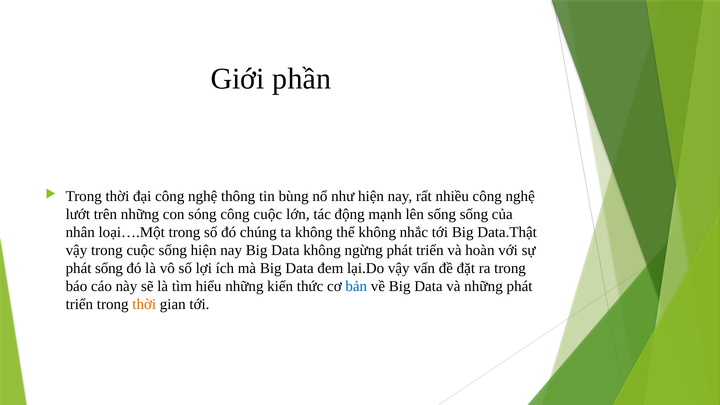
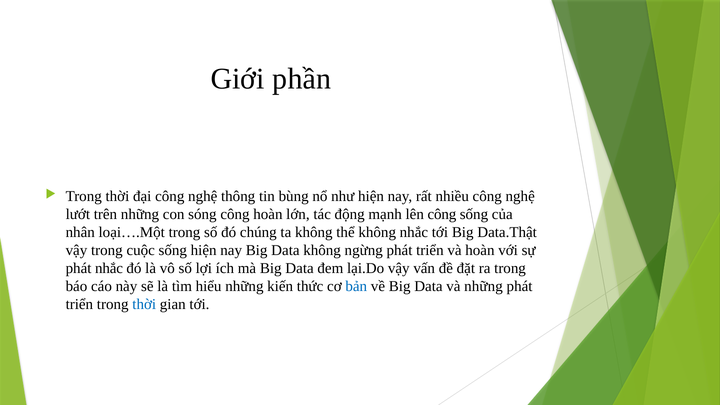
công cuộc: cuộc -> hoàn (268, 214)
lên sống: sống -> công (442, 214)
phát sống: sống -> nhắc (109, 268)
thời colour: orange -> blue (144, 304)
